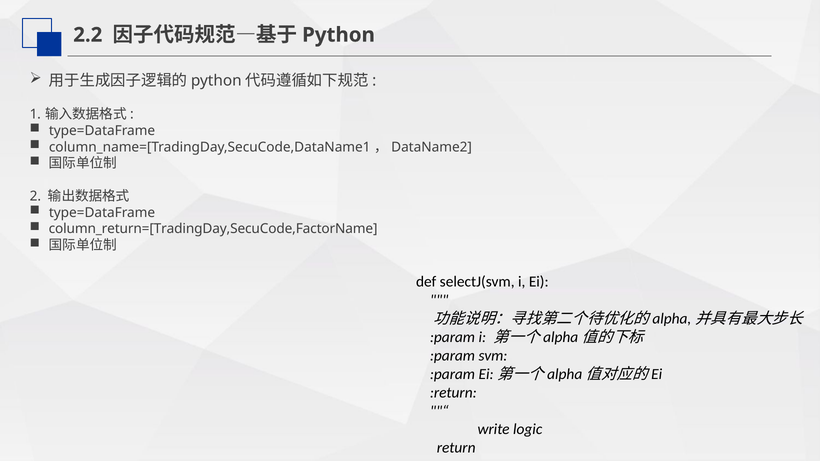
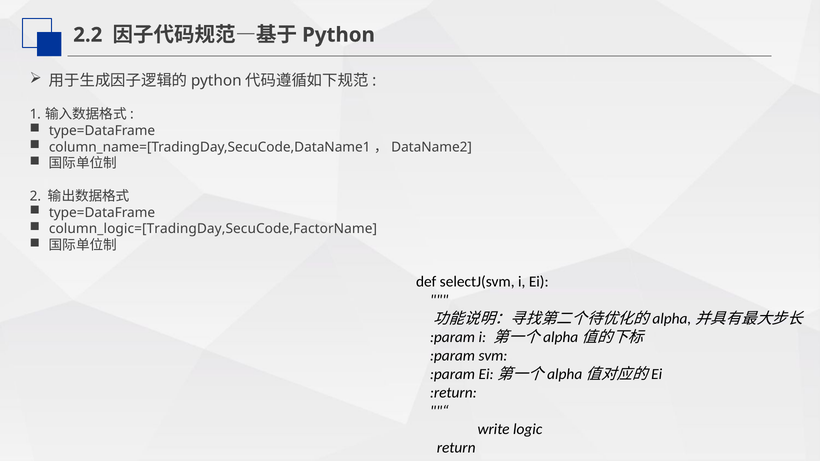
column_return=[TradingDay,SecuCode,FactorName: column_return=[TradingDay,SecuCode,FactorName -> column_logic=[TradingDay,SecuCode,FactorName (213, 229)
